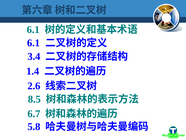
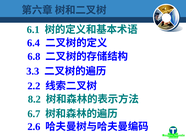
6.1: 6.1 -> 6.4 (34, 43)
3.4: 3.4 -> 6.8 (34, 56)
1.4: 1.4 -> 3.3 (33, 71)
2.6: 2.6 -> 2.2 (34, 86)
8.5: 8.5 -> 8.2 (34, 99)
5.8: 5.8 -> 2.6 (34, 126)
